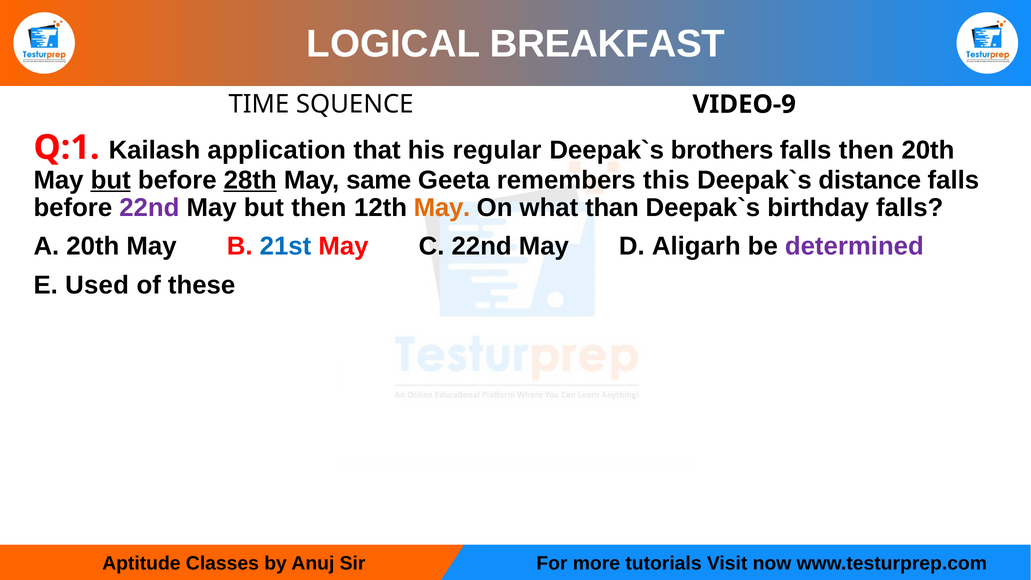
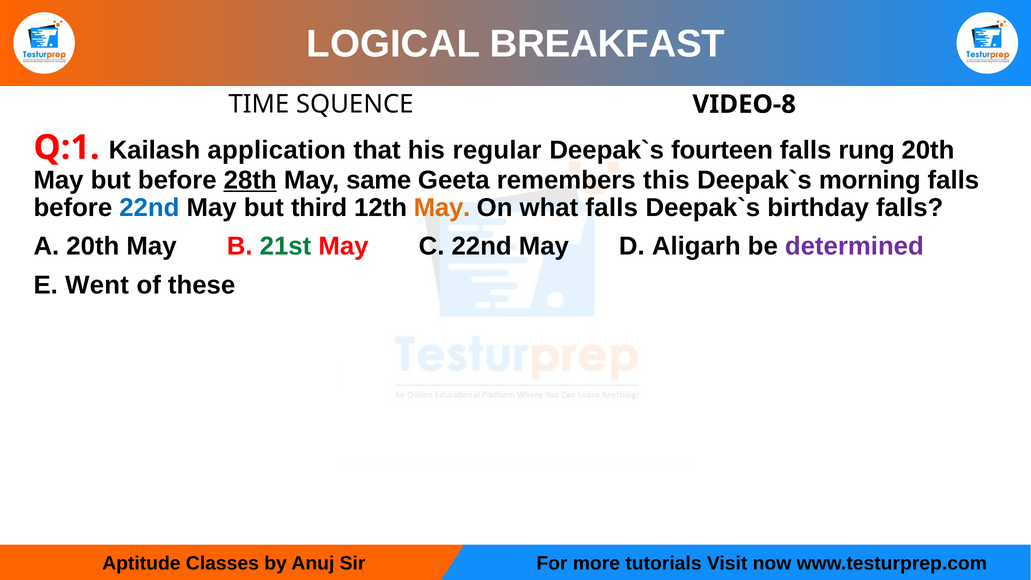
VIDEO-9: VIDEO-9 -> VIDEO-8 (744, 104)
brothers: brothers -> fourteen (722, 150)
falls then: then -> rung (867, 150)
but underline: present -> none (111, 180)
distance: distance -> morning (870, 180)
22nd colour: purple -> blue (149, 208)
but then: then -> third (319, 208)
what than: than -> falls (612, 208)
21st colour: blue -> green (285, 246)
Used: Used -> Went (97, 285)
